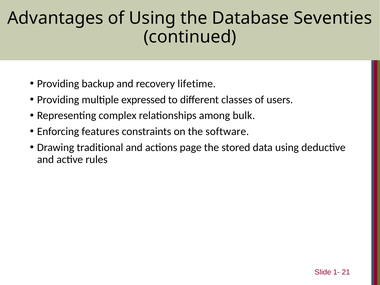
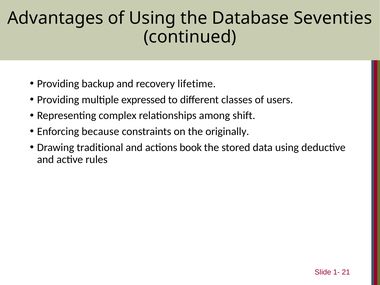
bulk: bulk -> shift (244, 116)
features: features -> because (100, 131)
software: software -> originally (227, 131)
page: page -> book (191, 147)
